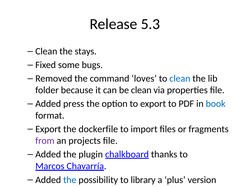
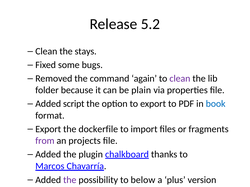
5.3: 5.3 -> 5.2 (150, 24)
loves: loves -> again (144, 79)
clean colour: blue -> purple (180, 79)
be clean: clean -> plain (141, 90)
press: press -> script (74, 104)
the colour: blue -> purple (70, 180)
library: library -> below (143, 180)
